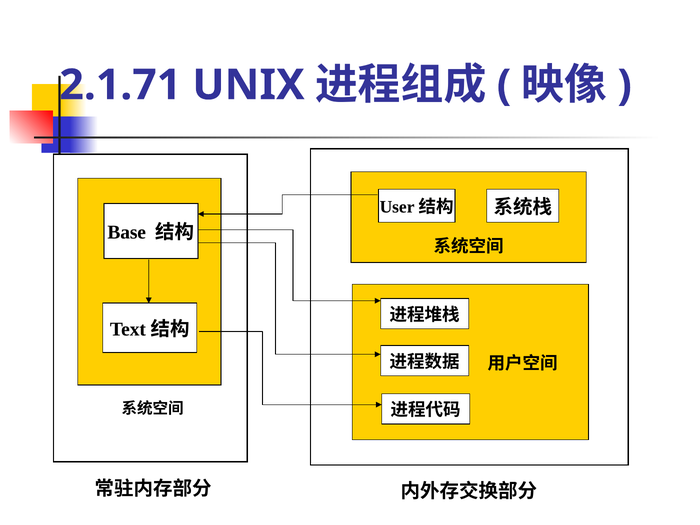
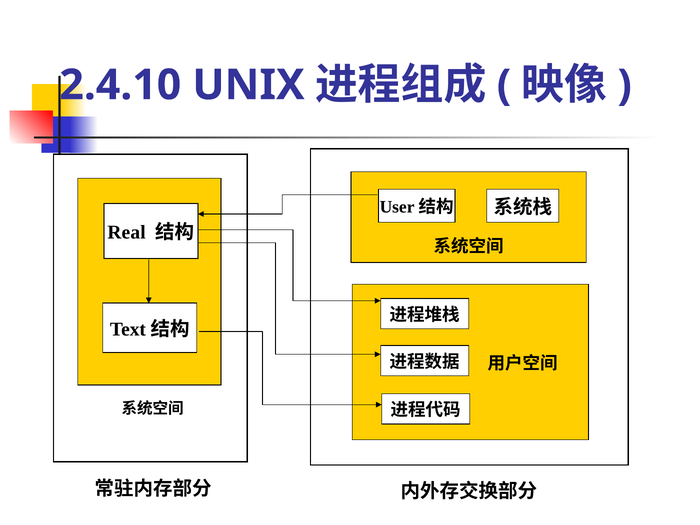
2.1.71: 2.1.71 -> 2.4.10 (120, 85)
Base: Base -> Real (127, 232)
